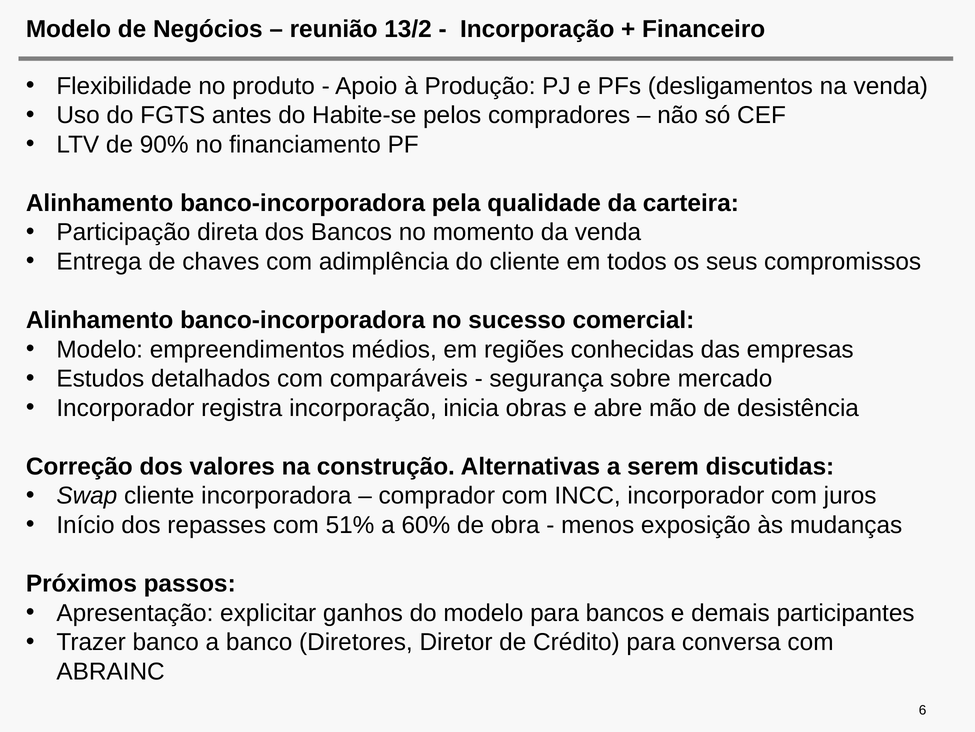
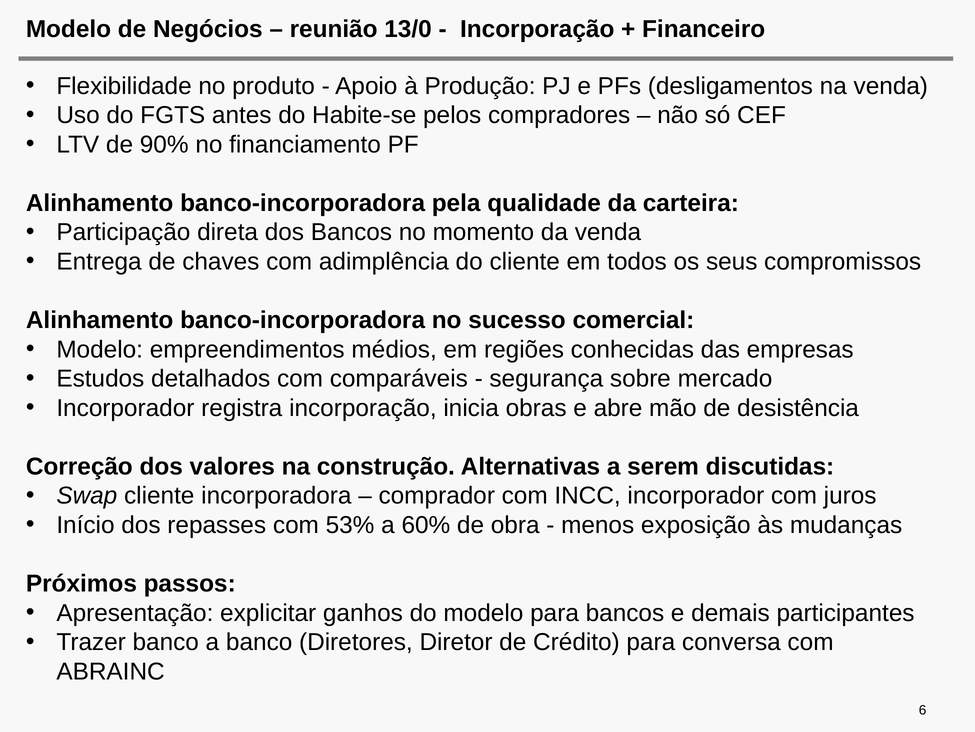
13/2: 13/2 -> 13/0 (408, 29)
51%: 51% -> 53% (350, 525)
